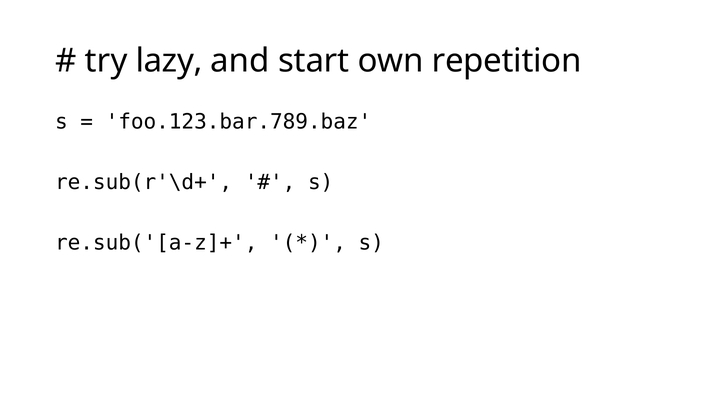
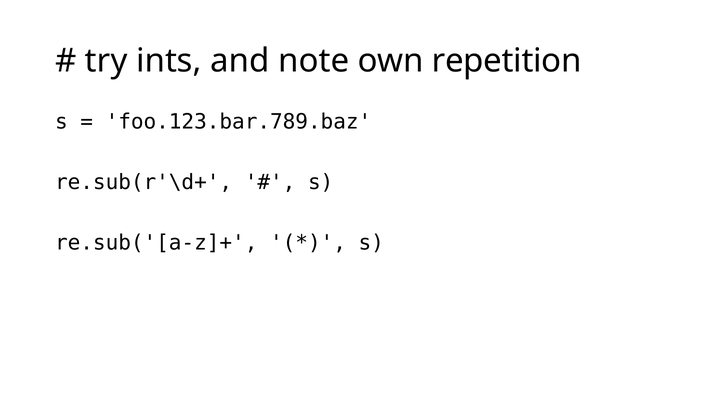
lazy: lazy -> ints (169, 61)
start: start -> note (314, 61)
